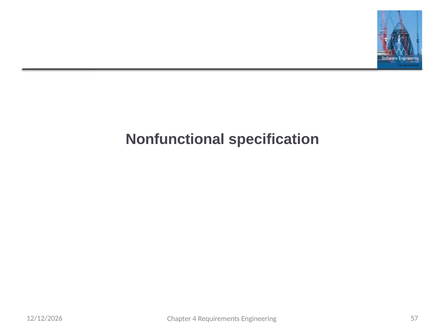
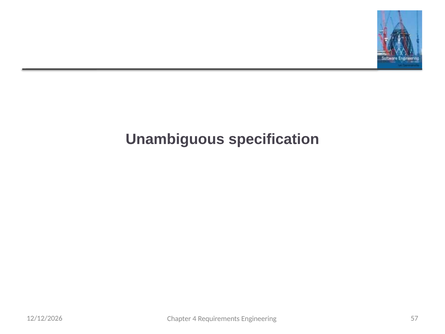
Nonfunctional: Nonfunctional -> Unambiguous (175, 139)
